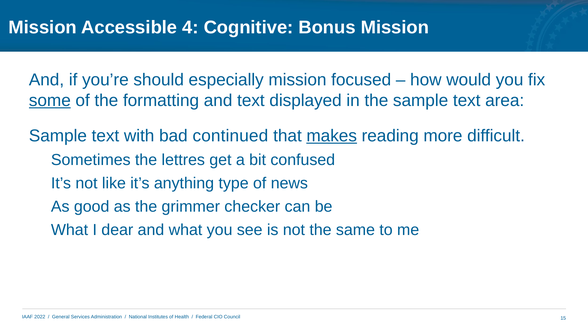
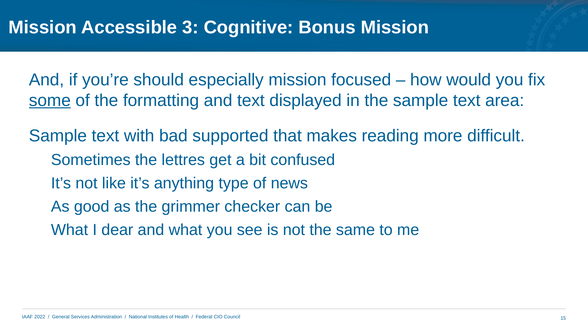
4: 4 -> 3 (190, 27)
continued: continued -> supported (230, 136)
makes underline: present -> none (332, 136)
